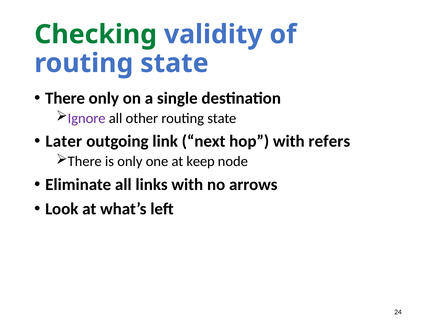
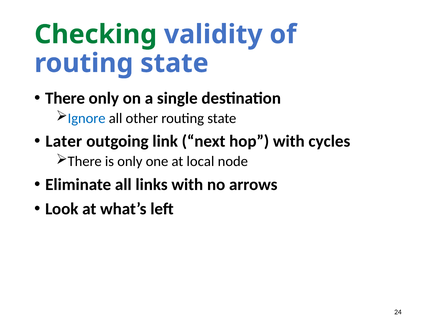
Ignore colour: purple -> blue (87, 118)
refers: refers -> cycles (329, 141)
keep: keep -> local (200, 161)
